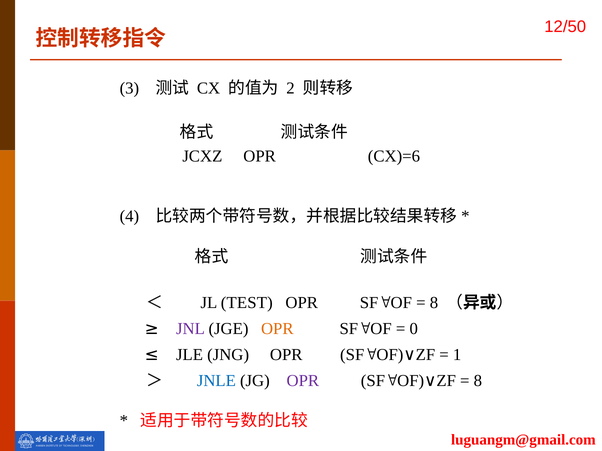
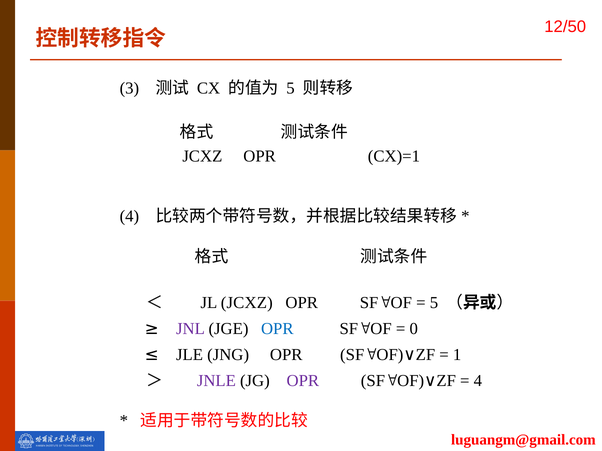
2: 2 -> 5 (290, 88)
CX)=6: CX)=6 -> CX)=1 (394, 156)
JL TEST: TEST -> JCXZ (247, 303)
8: 8 -> 5 (434, 303)
OPR colour: orange -> blue (277, 329)
JNLE colour: blue -> purple (216, 381)
8: 8 -> 4 (478, 381)
